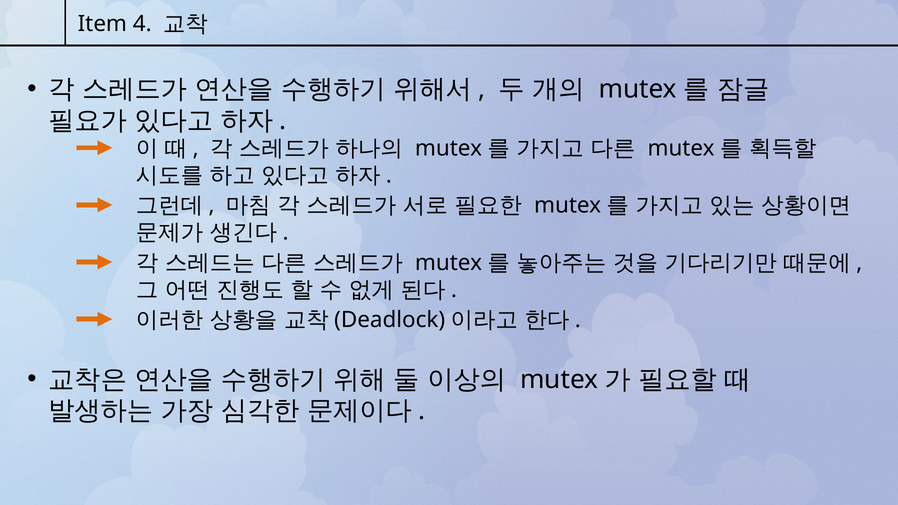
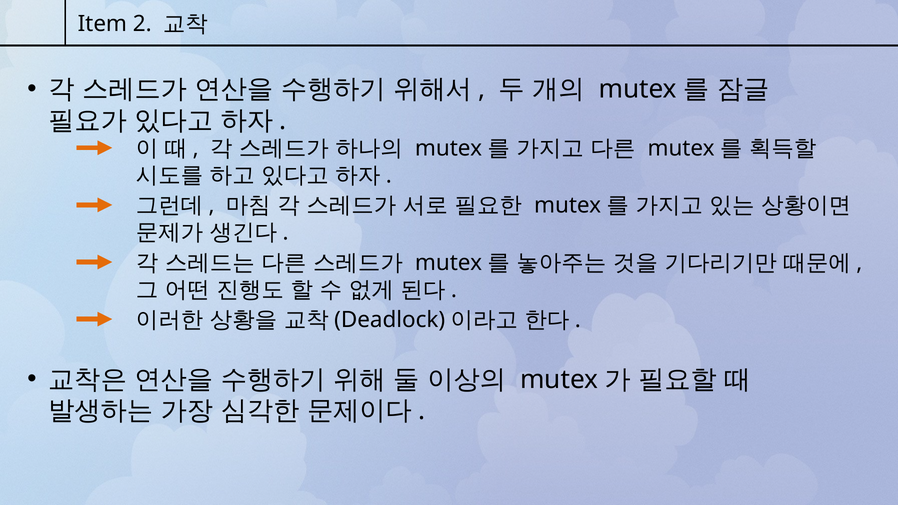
4: 4 -> 2 (142, 24)
